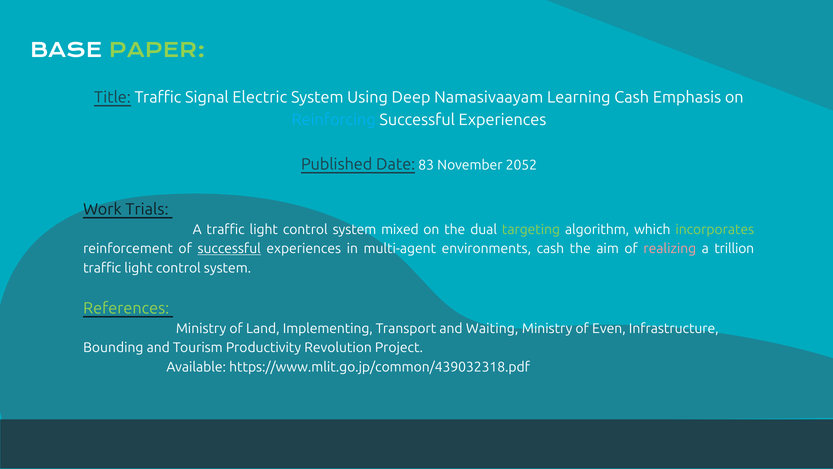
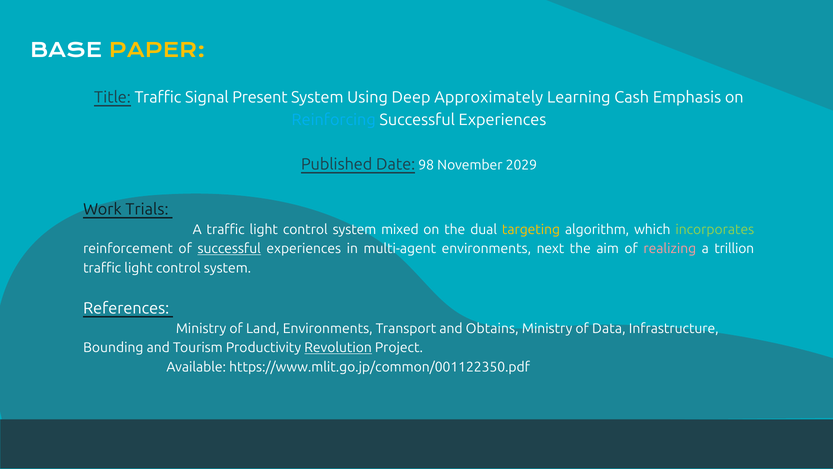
PAPER colour: light green -> yellow (157, 51)
Electric: Electric -> Present (260, 97)
Namasivaayam: Namasivaayam -> Approximately (489, 97)
83: 83 -> 98 (426, 165)
2052: 2052 -> 2029 (521, 165)
targeting colour: light green -> yellow (531, 229)
environments cash: cash -> next (550, 249)
References colour: light green -> white (126, 308)
Land Implementing: Implementing -> Environments (328, 328)
Waiting: Waiting -> Obtains (492, 328)
Even: Even -> Data (609, 328)
Revolution underline: none -> present (338, 348)
https://www.mlit.go.jp/common/439032318.pdf: https://www.mlit.go.jp/common/439032318.pdf -> https://www.mlit.go.jp/common/001122350.pdf (380, 367)
